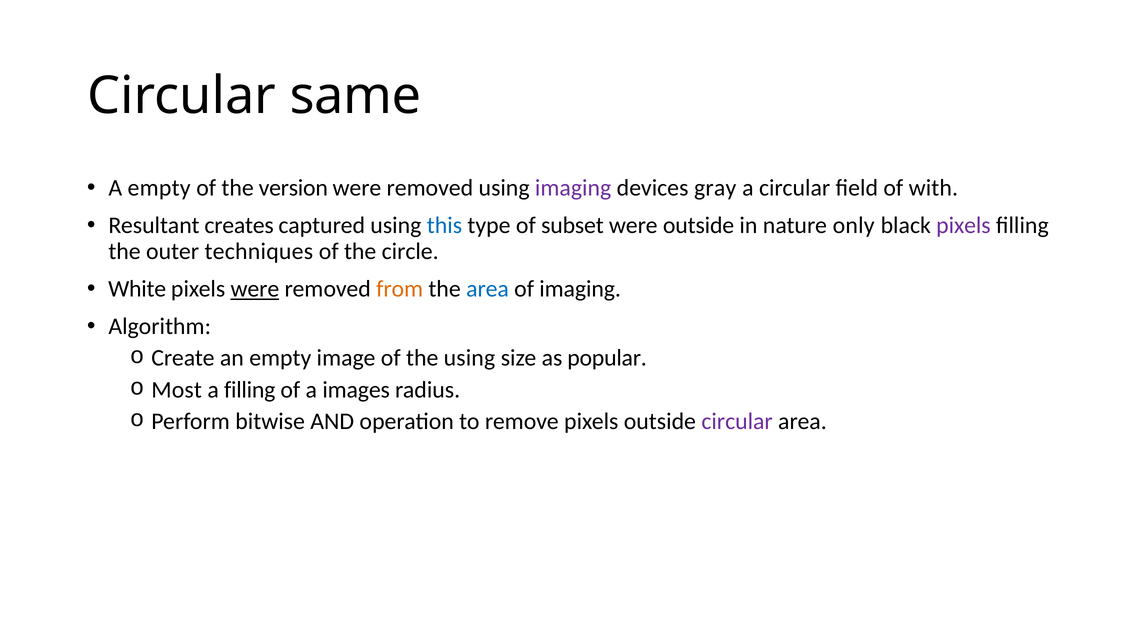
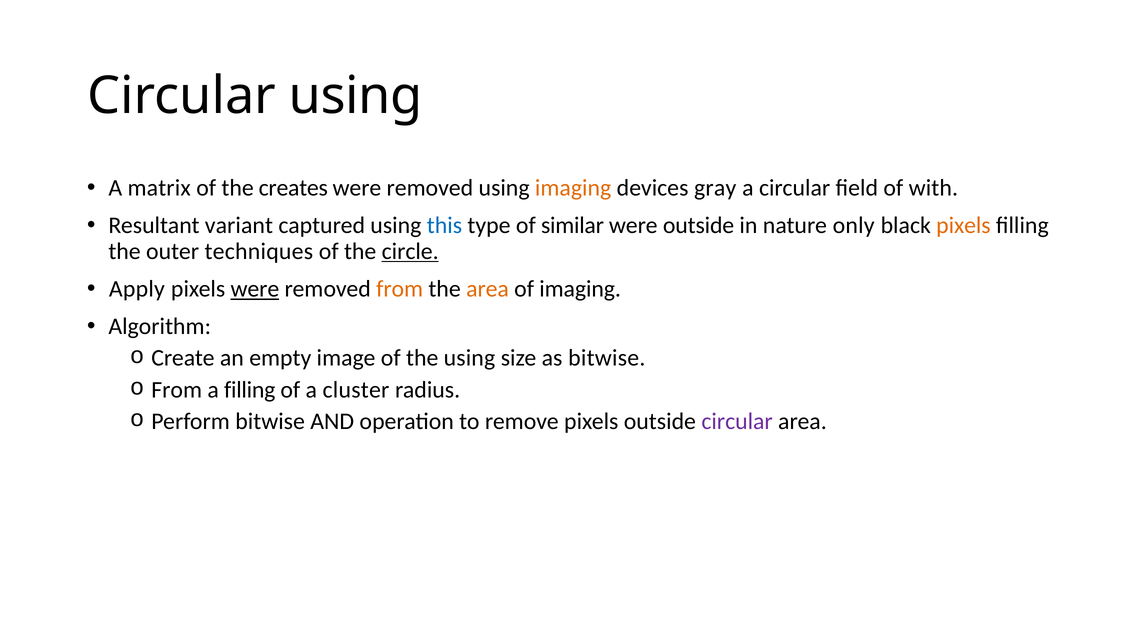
Circular same: same -> using (356, 96)
A empty: empty -> matrix (159, 188)
version: version -> creates (293, 188)
imaging colour: purple -> orange (573, 188)
creates: creates -> variant (239, 226)
subset: subset -> similar (572, 226)
pixels colour: purple -> orange (963, 226)
circle underline: none -> present (410, 251)
White: White -> Apply (137, 289)
area colour: blue -> orange (488, 289)
as popular: popular -> bitwise (607, 358)
Most: Most -> From (177, 390)
images: images -> cluster (356, 390)
